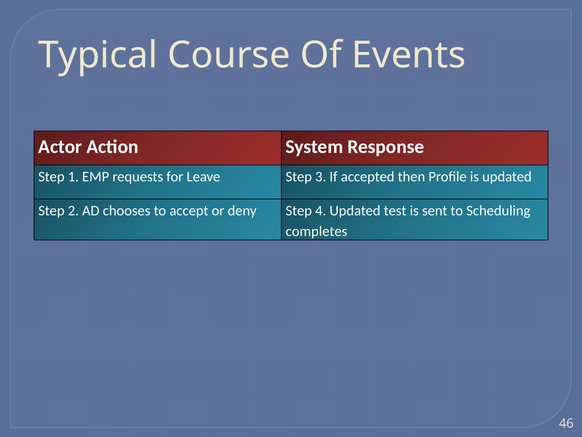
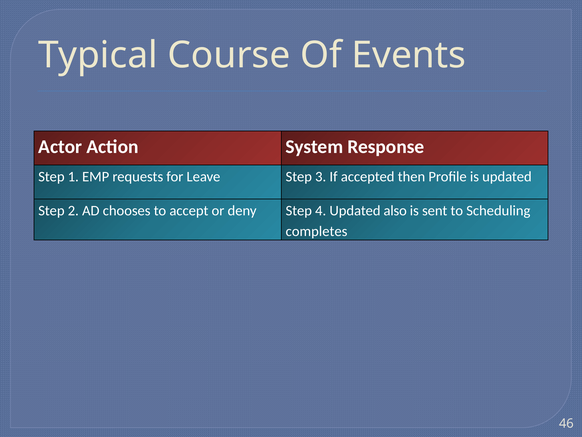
test: test -> also (395, 211)
